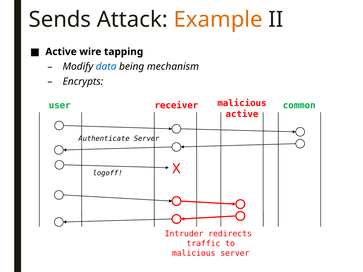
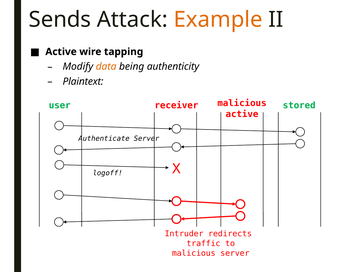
data colour: blue -> orange (106, 67)
mechanism: mechanism -> authenticity (173, 67)
Encrypts: Encrypts -> Plaintext (83, 82)
common: common -> stored (299, 106)
